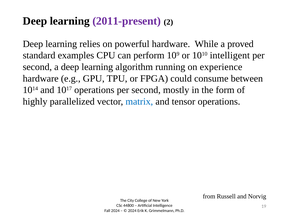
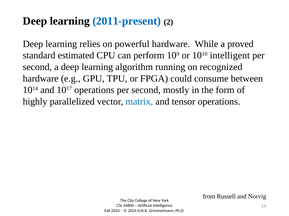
2011-present colour: purple -> blue (127, 21)
examples: examples -> estimated (76, 56)
experience: experience -> recognized (221, 67)
